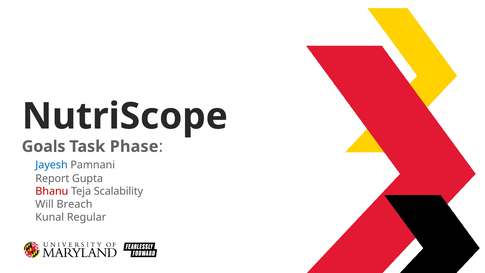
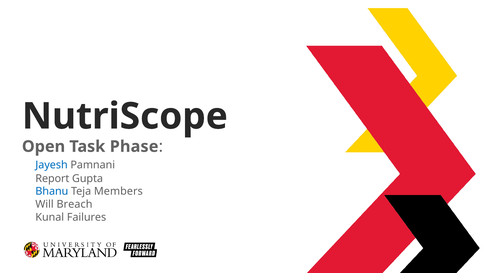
Goals: Goals -> Open (44, 146)
Bhanu colour: red -> blue (52, 191)
Scalability: Scalability -> Members (118, 191)
Regular: Regular -> Failures (87, 217)
